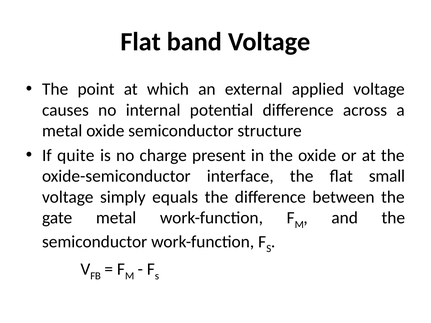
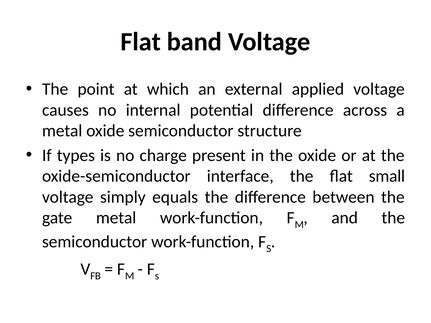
quite: quite -> types (76, 156)
